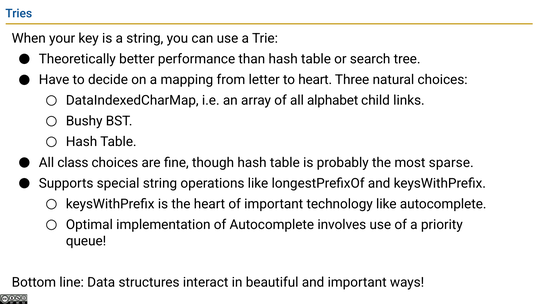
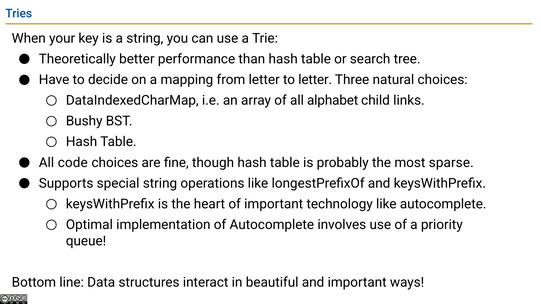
to heart: heart -> letter (315, 80)
class: class -> code (73, 163)
